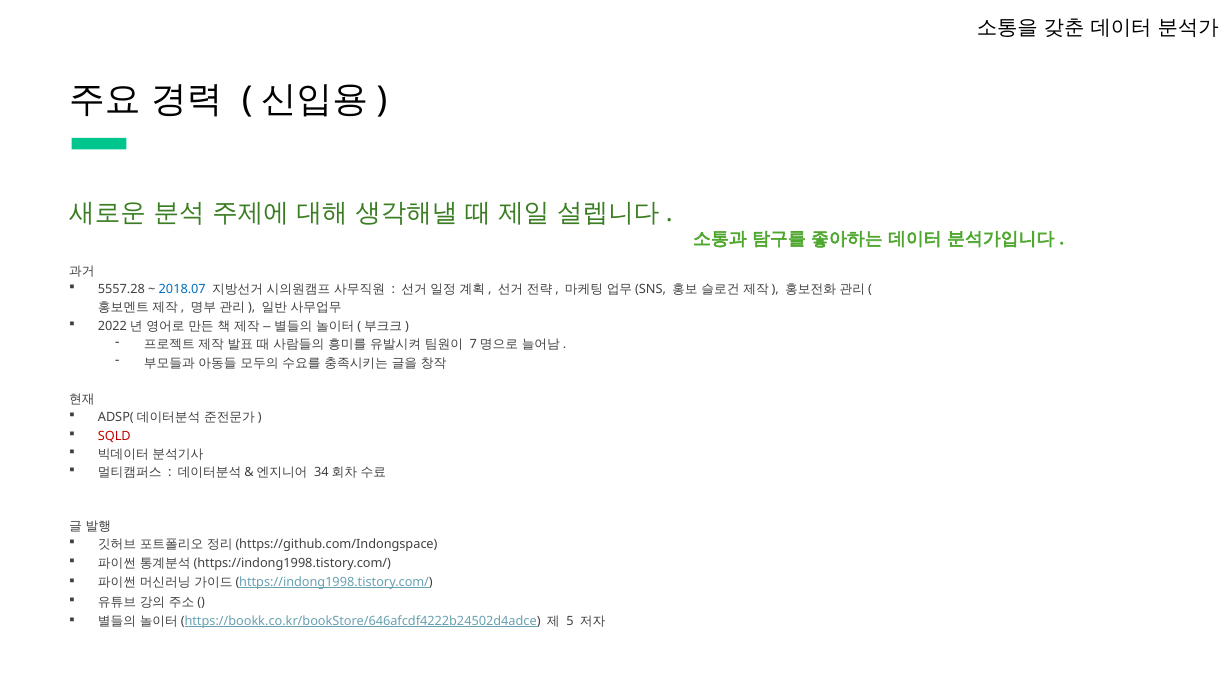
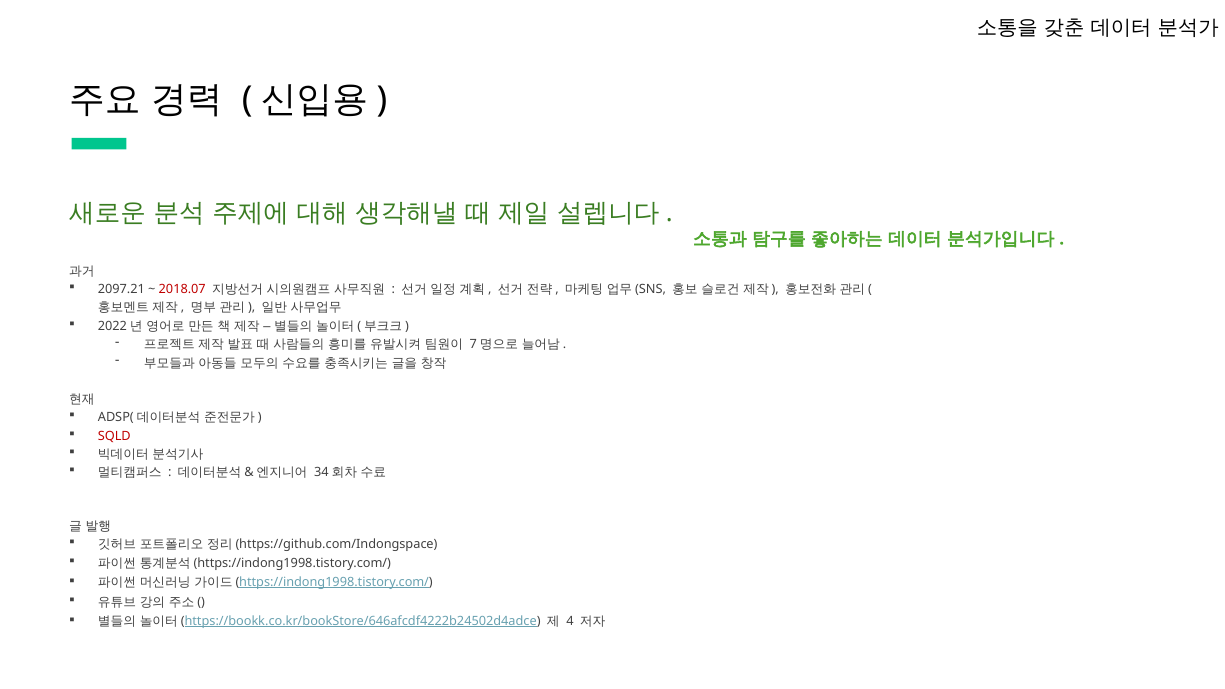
5557.28: 5557.28 -> 2097.21 (121, 289)
2018.07 colour: blue -> red (182, 289)
5: 5 -> 4 (570, 621)
